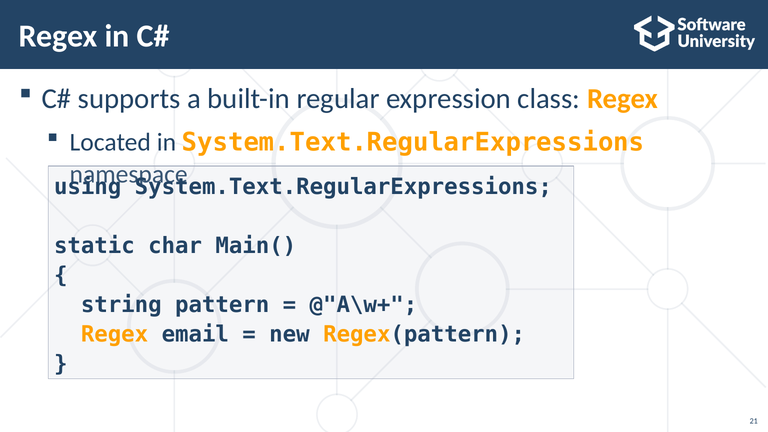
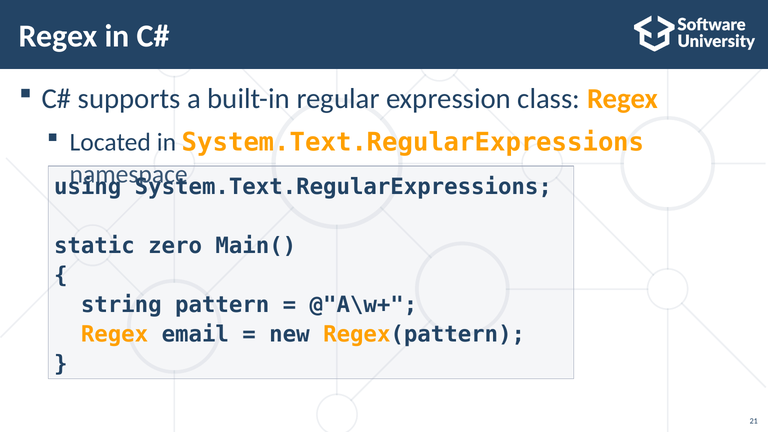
char: char -> zero (175, 246)
